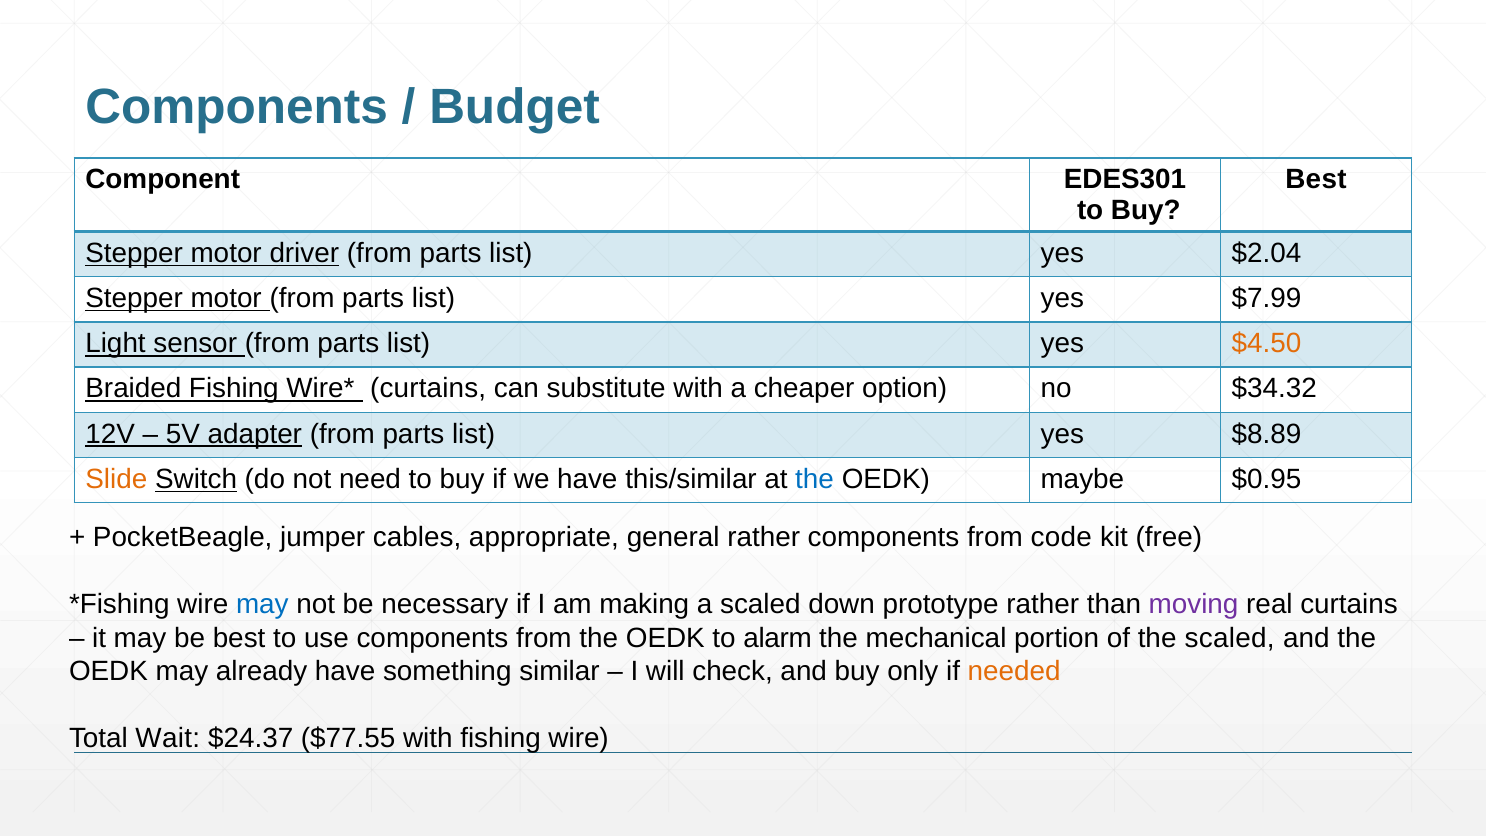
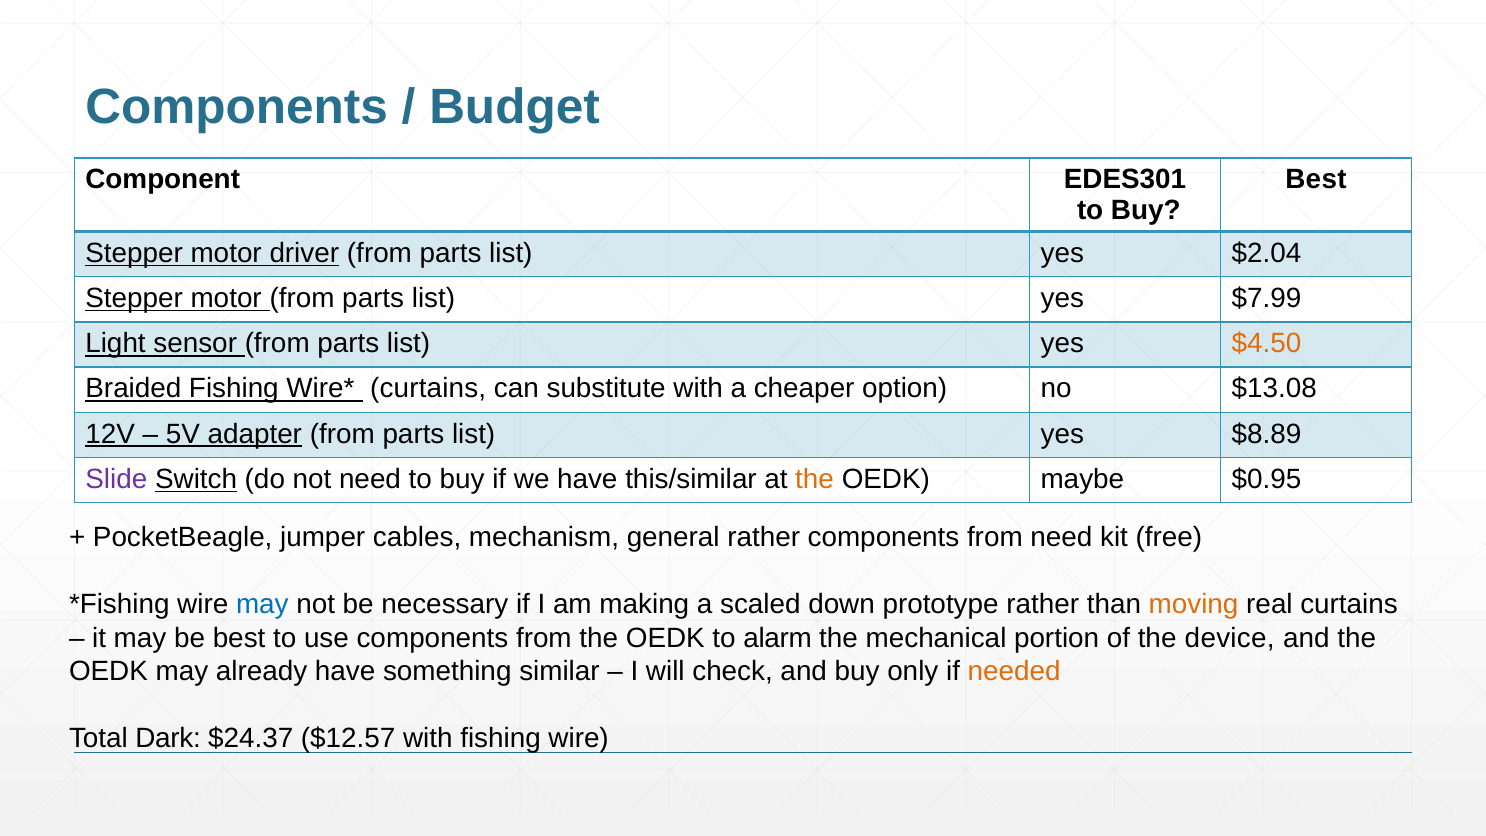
$34.32: $34.32 -> $13.08 (1274, 389)
Slide colour: orange -> purple (116, 479)
the colour: blue -> orange (815, 479)
appropriate: appropriate -> mechanism (544, 537)
from code: code -> need (1061, 537)
moving colour: purple -> orange (1194, 604)
the scaled: scaled -> device (1230, 638)
Wait: Wait -> Dark (168, 738)
$77.55: $77.55 -> $12.57 (348, 738)
